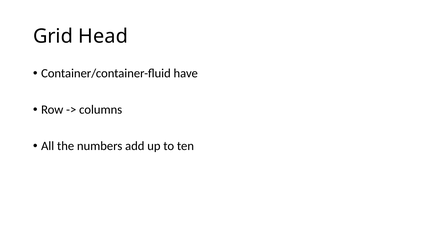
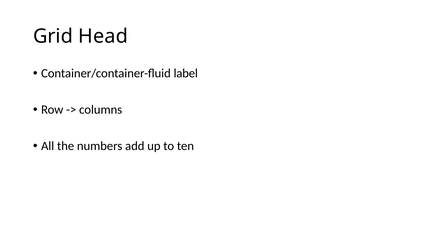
have: have -> label (186, 73)
